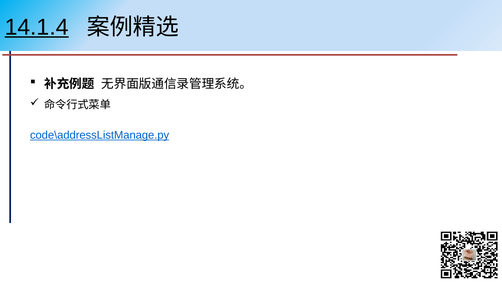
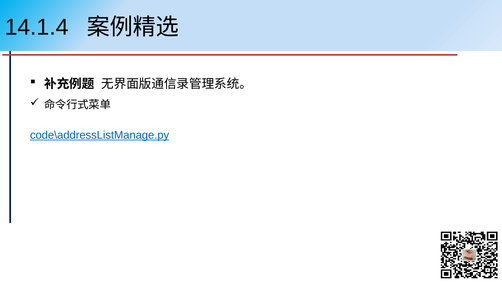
14.1.4 underline: present -> none (37, 27)
